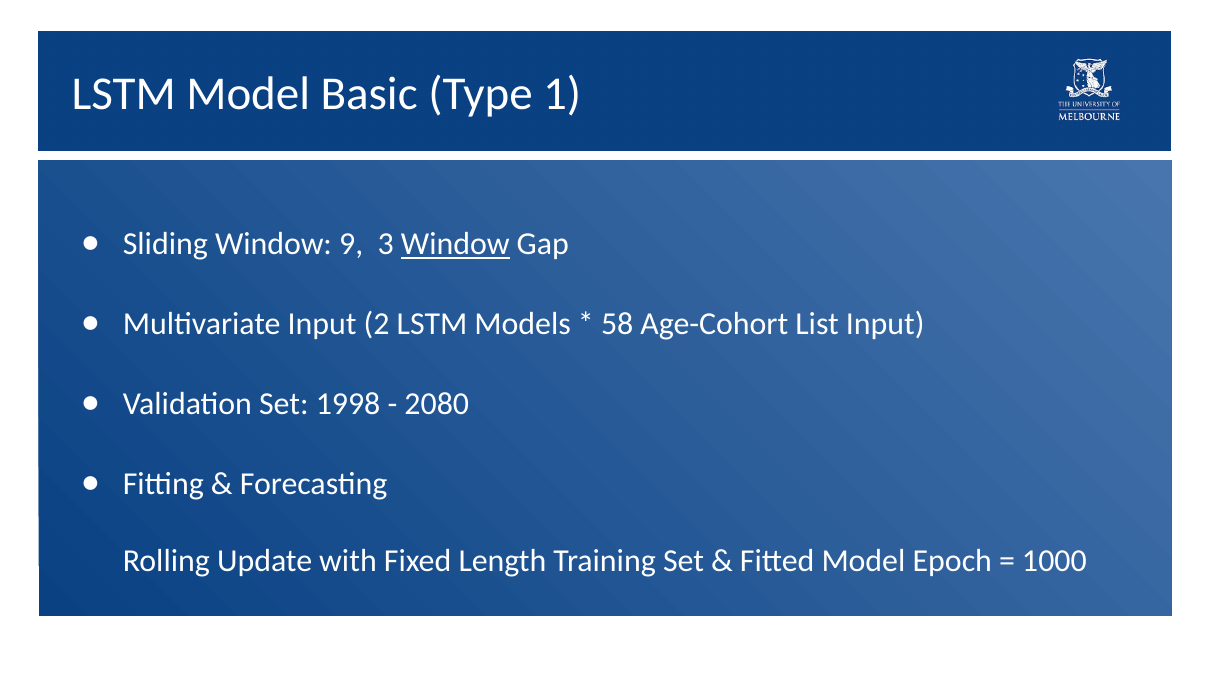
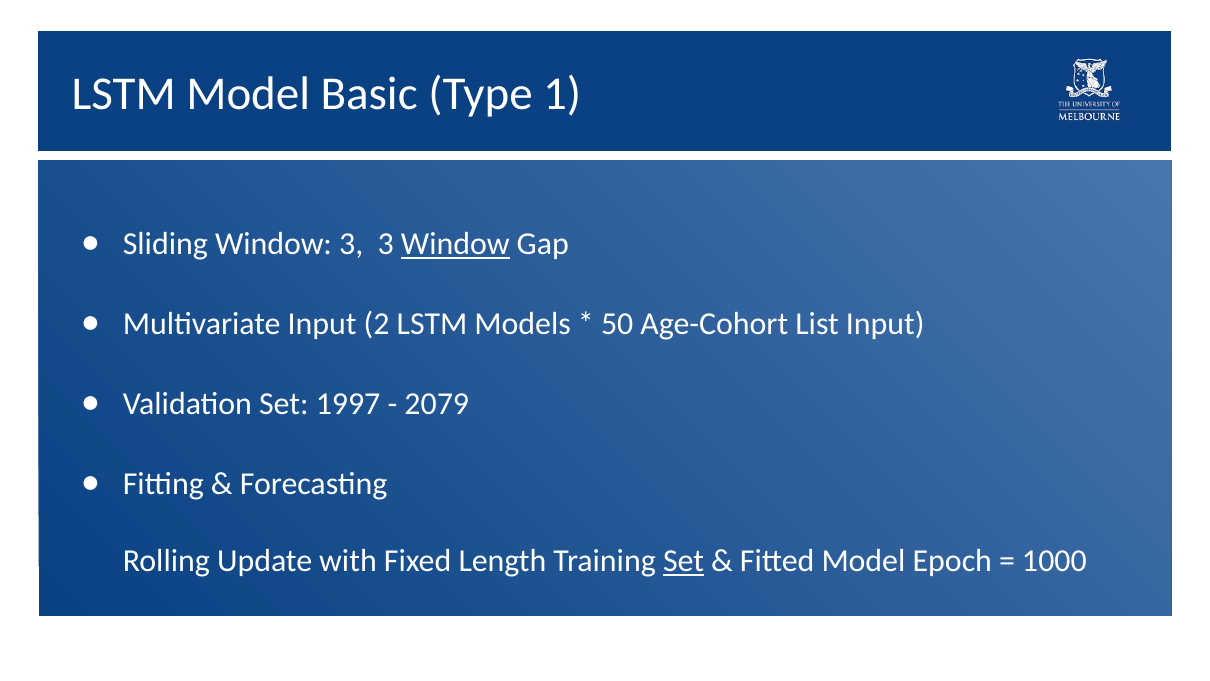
Window 9: 9 -> 3 (351, 244)
58: 58 -> 50 (617, 324)
1998: 1998 -> 1997 (348, 404)
2080: 2080 -> 2079 (437, 404)
Set underline: none -> present (684, 561)
